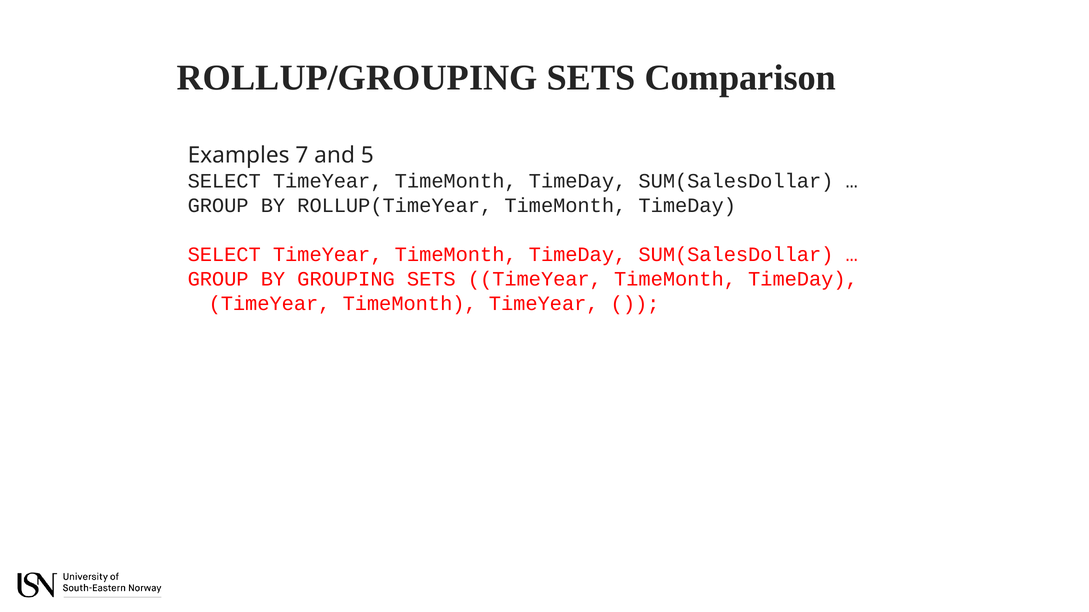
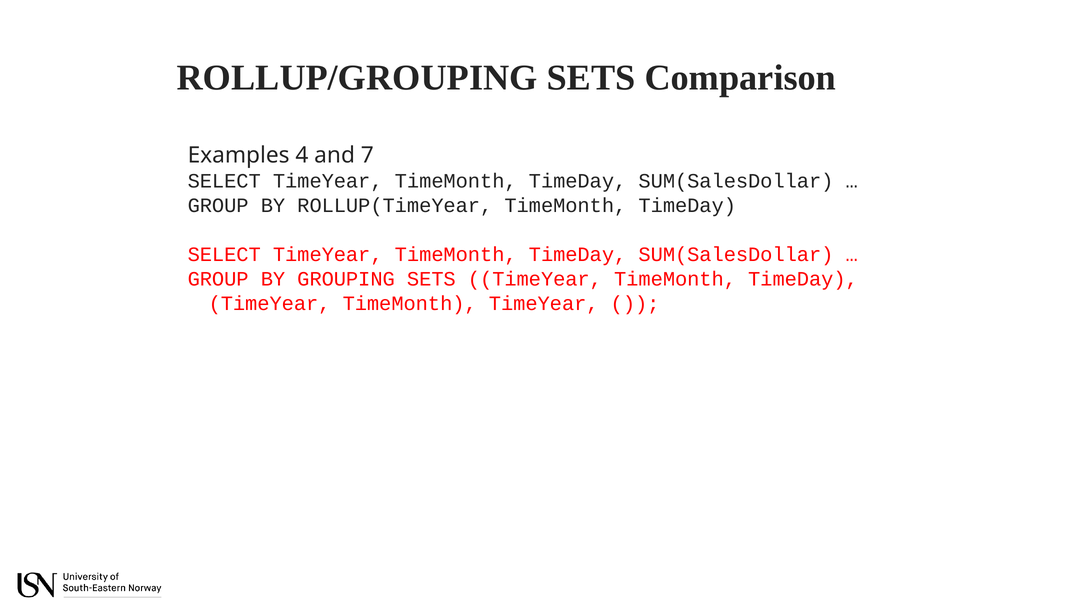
7: 7 -> 4 (302, 156)
5: 5 -> 7 (367, 156)
